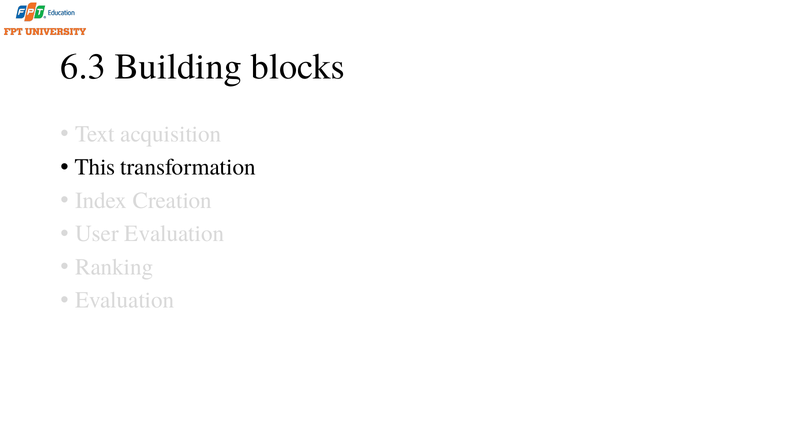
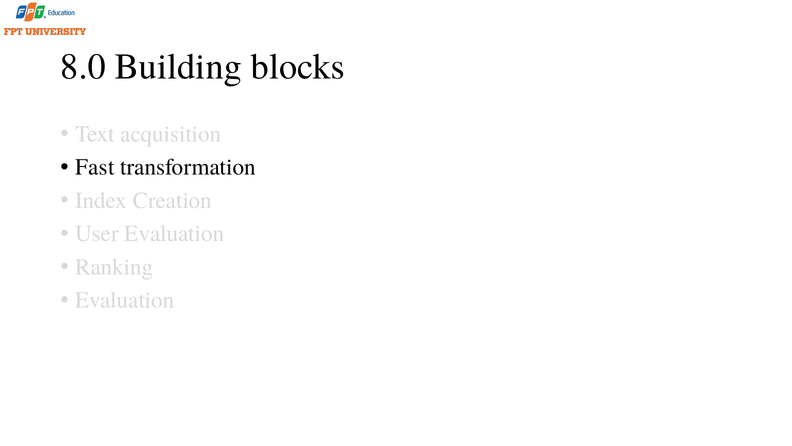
6.3: 6.3 -> 8.0 (83, 67)
This: This -> Fast (95, 167)
